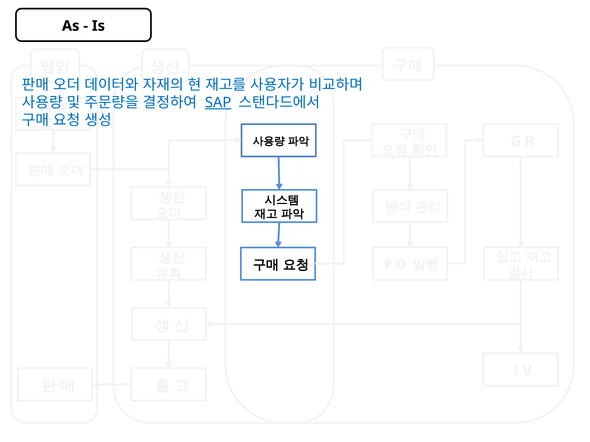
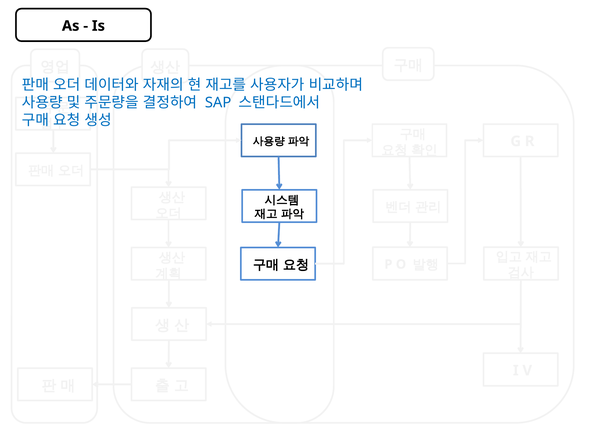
SAP underline: present -> none (218, 103)
